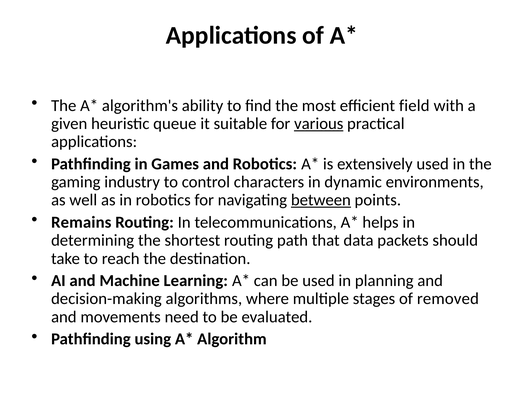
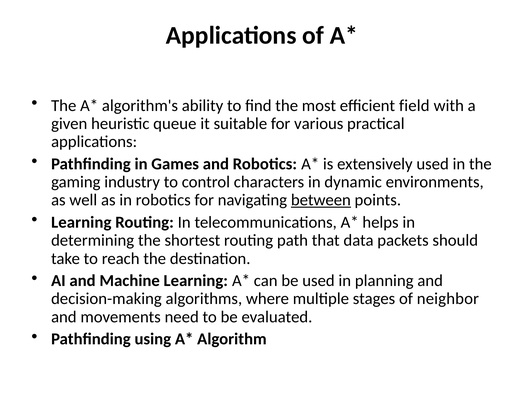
various underline: present -> none (319, 124)
Remains: Remains -> Learning (81, 222)
removed: removed -> neighbor (448, 299)
